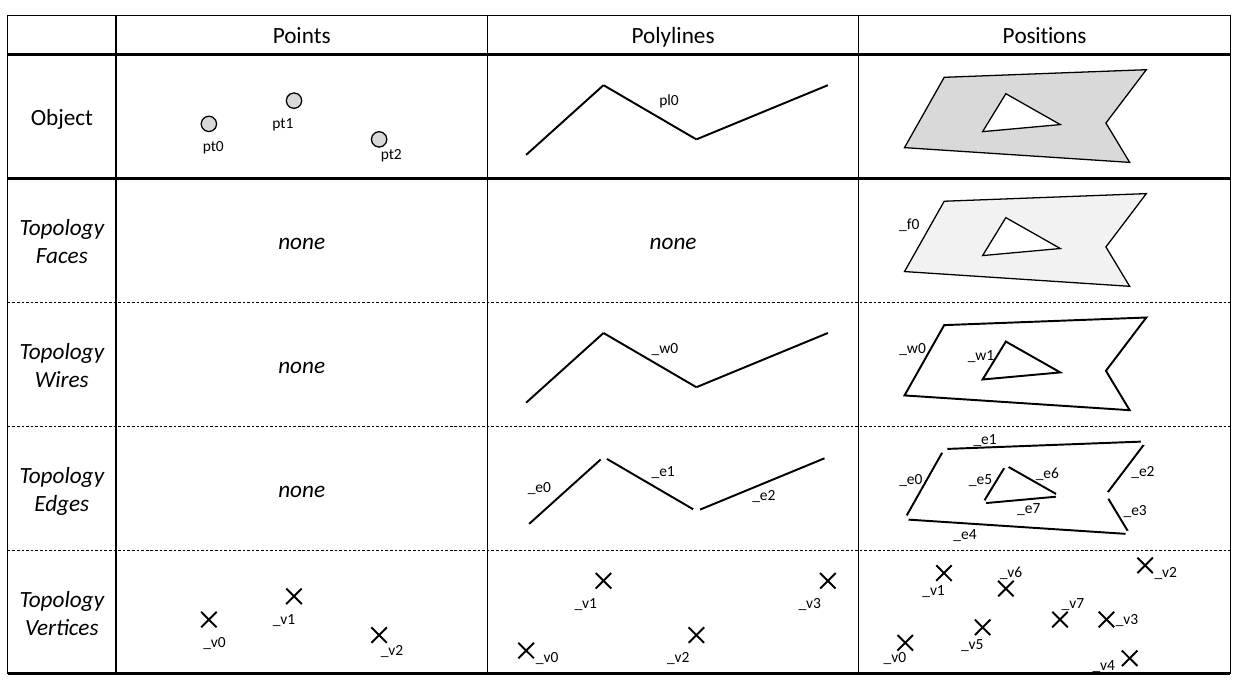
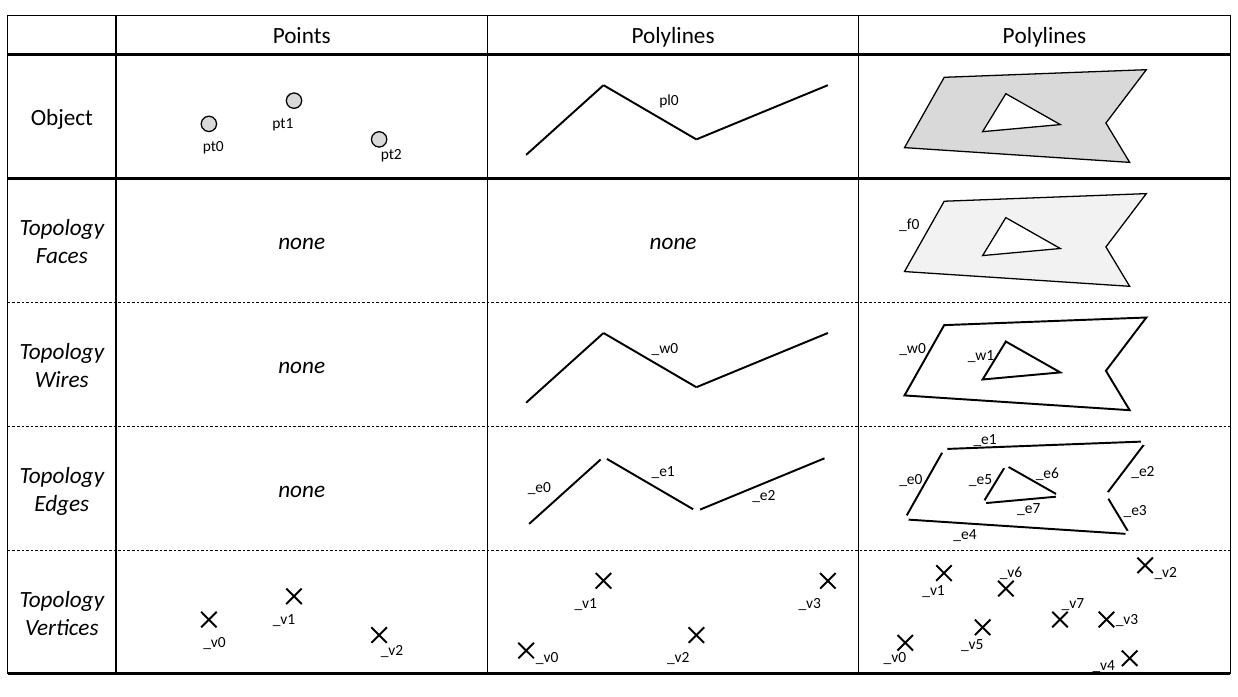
Polylines Positions: Positions -> Polylines (1044, 36)
